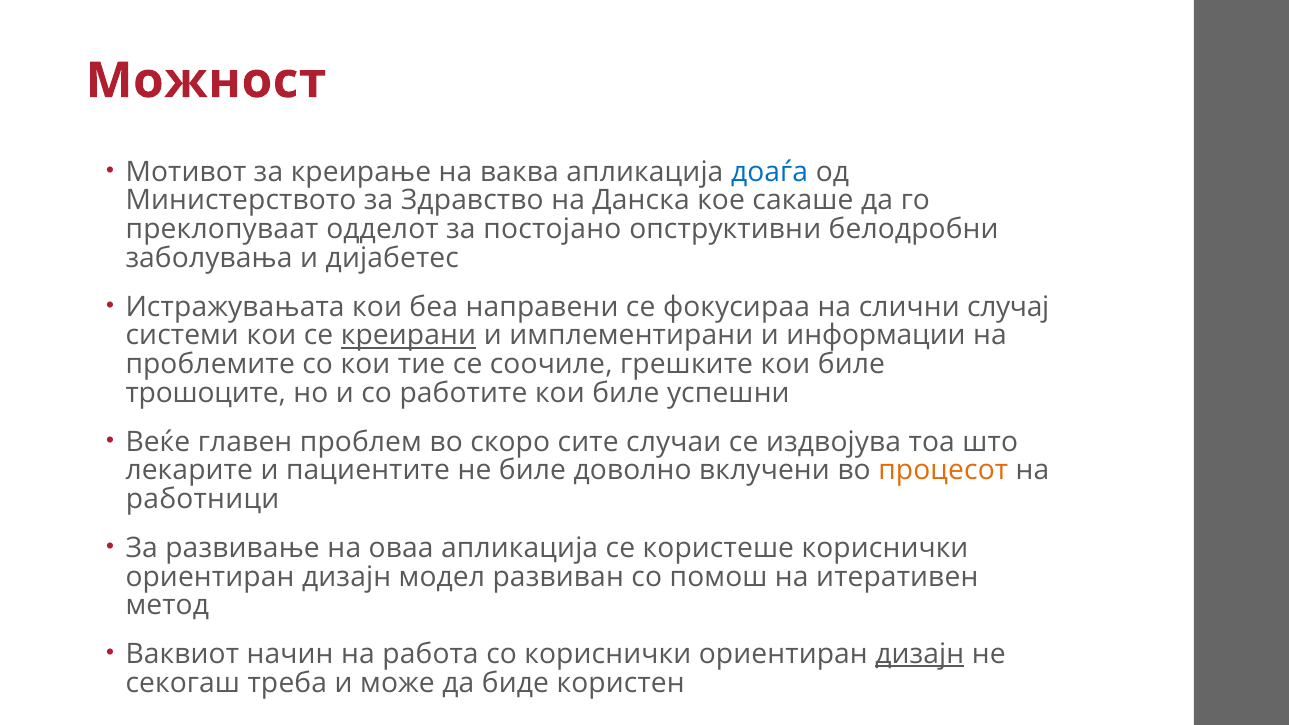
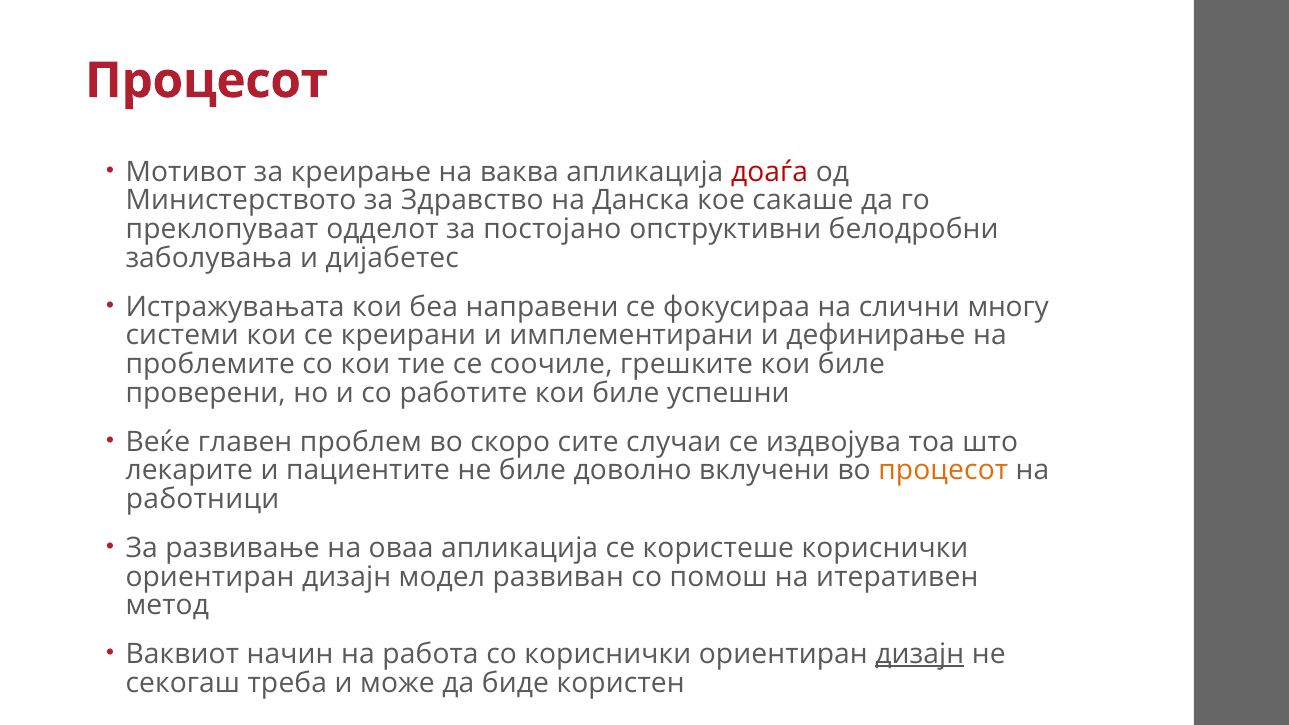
Можност: Можност -> Процесот (206, 81)
доаѓа colour: blue -> red (770, 172)
случај: случај -> многу (1008, 307)
креирани underline: present -> none (408, 336)
информации: информации -> дефинирање (876, 336)
трошоците: трошоците -> проверени (206, 394)
